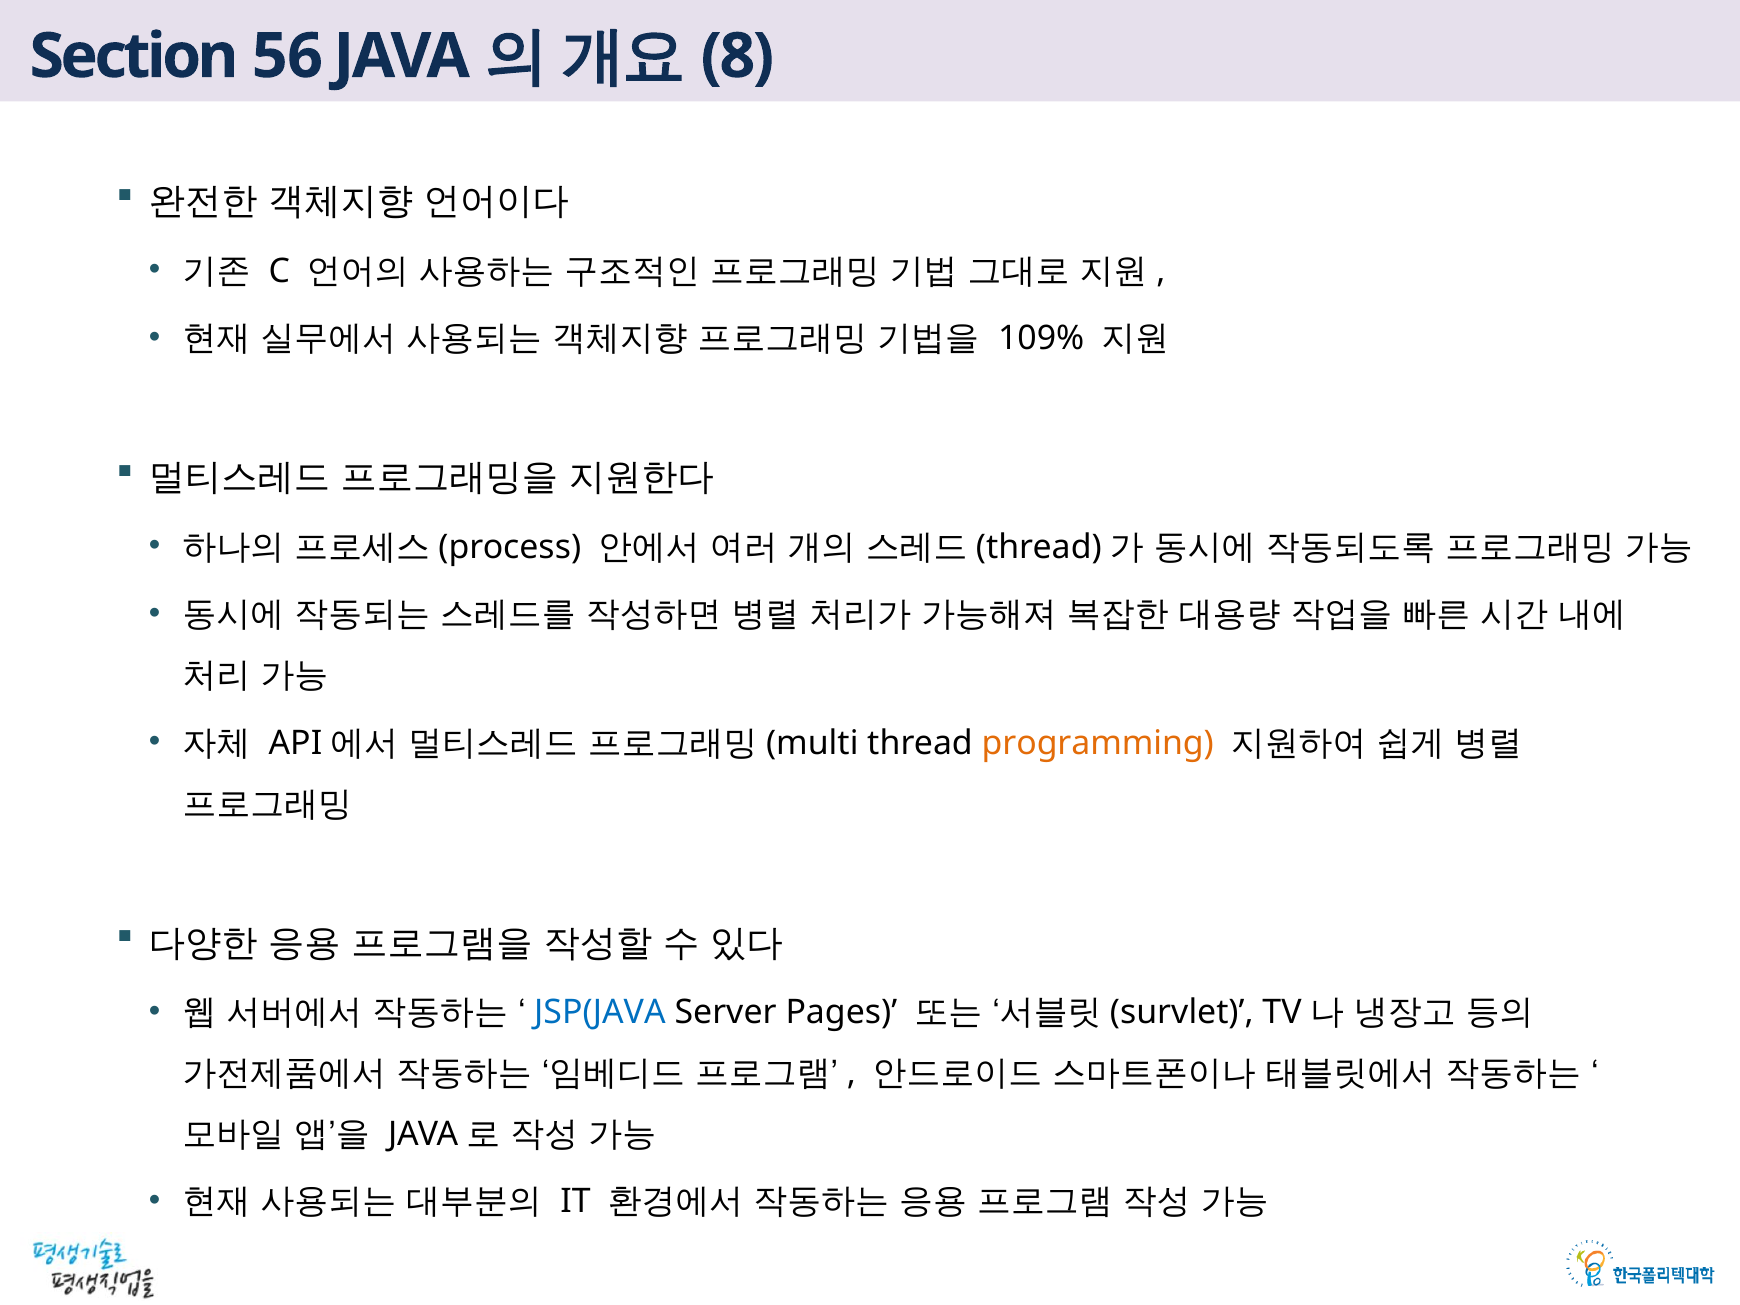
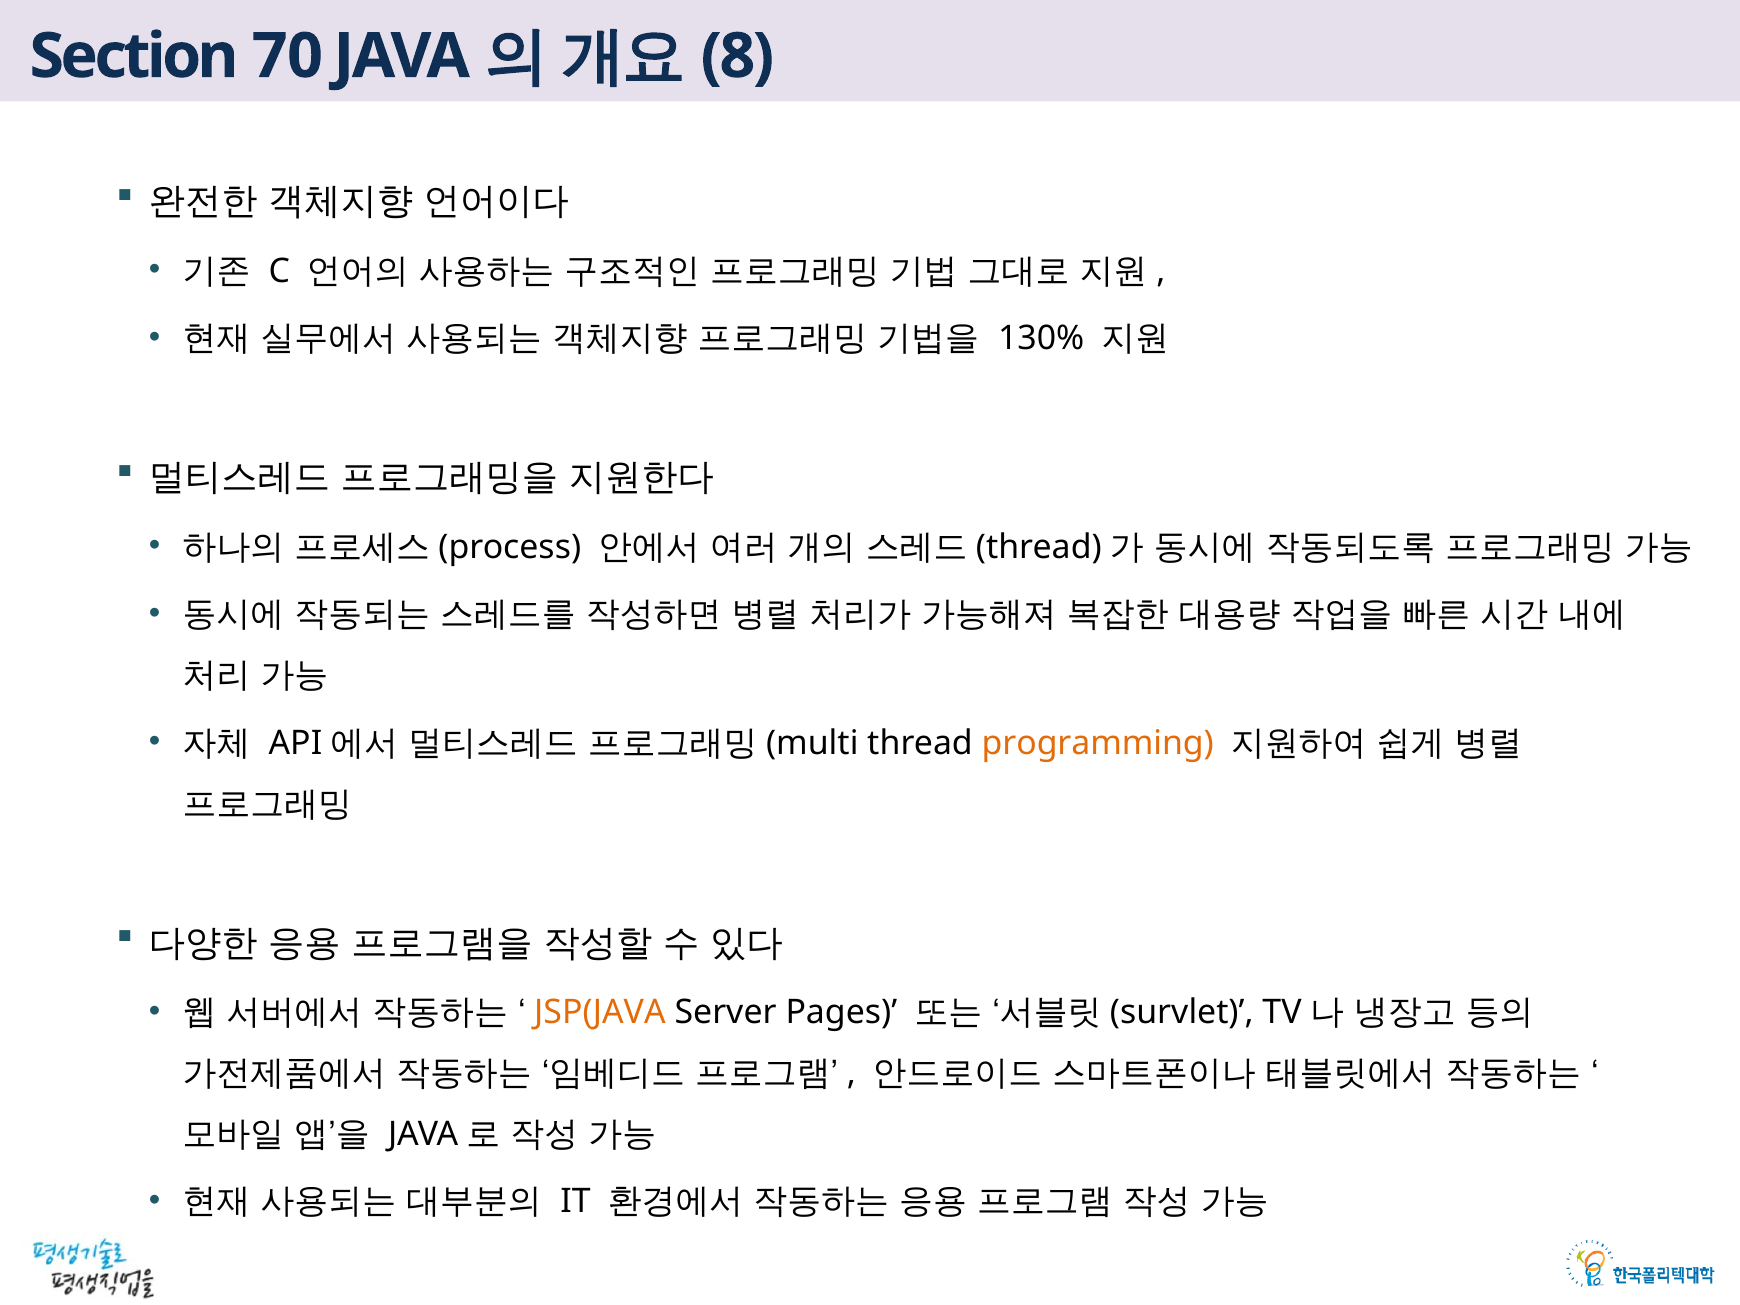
56: 56 -> 70 (287, 56)
109%: 109% -> 130% (1041, 339)
JSP(JAVA colour: blue -> orange (600, 1012)
